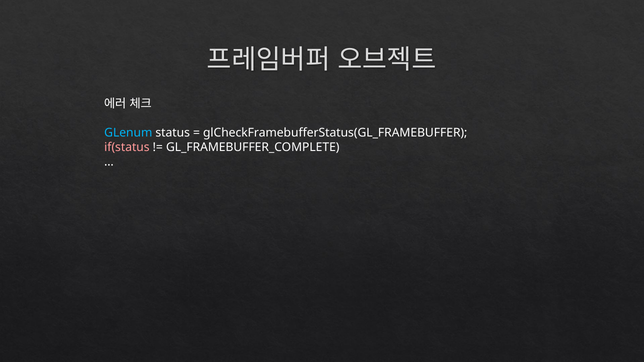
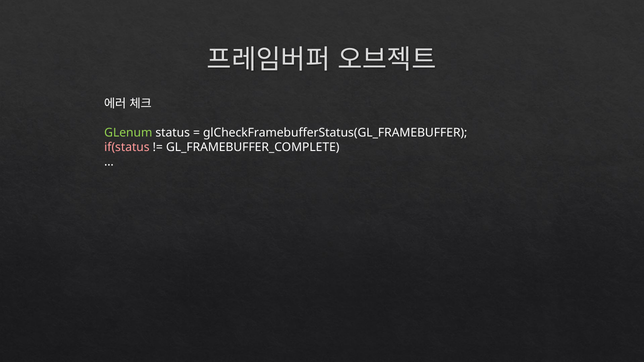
GLenum colour: light blue -> light green (128, 133)
